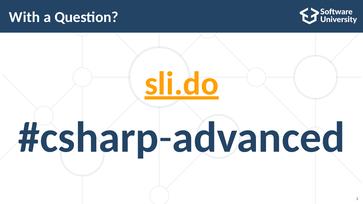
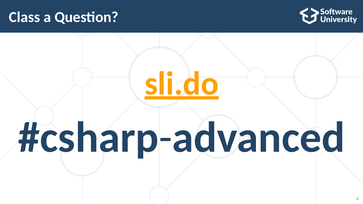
With: With -> Class (25, 17)
